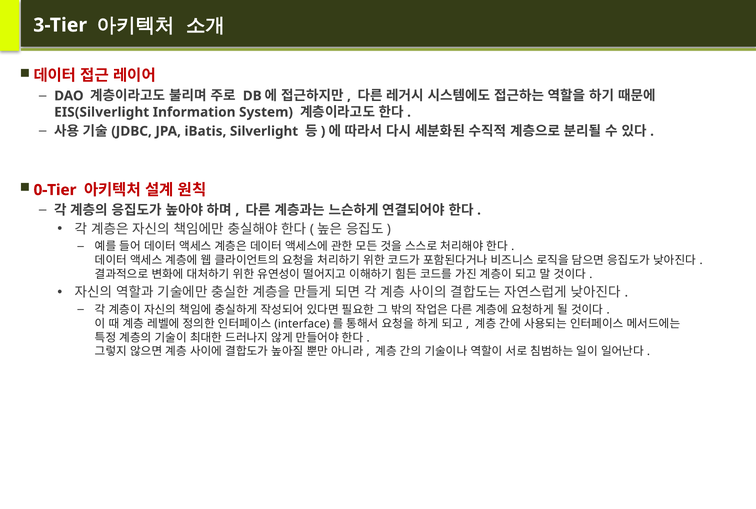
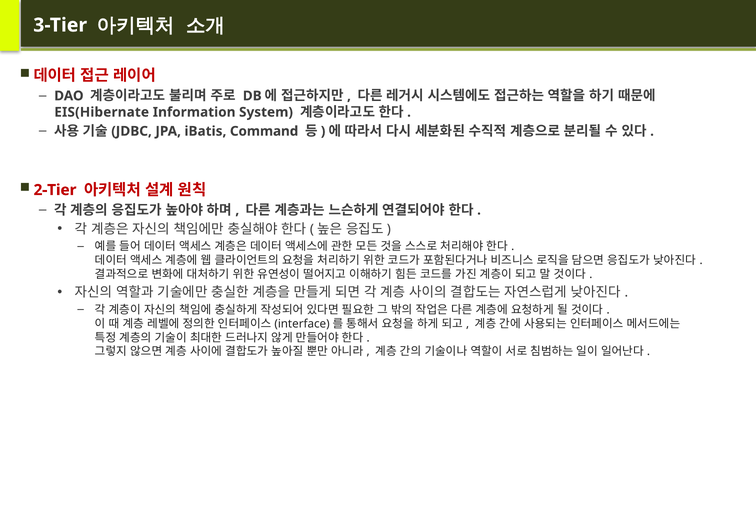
EIS(Silverlight: EIS(Silverlight -> EIS(Hibernate (102, 112)
Silverlight: Silverlight -> Command (264, 131)
0-Tier: 0-Tier -> 2-Tier (55, 190)
